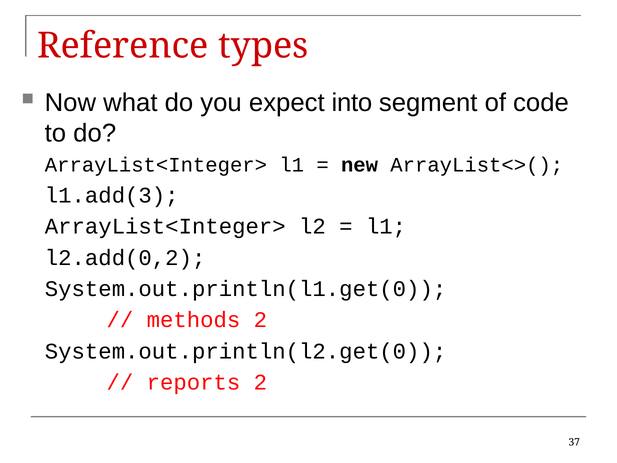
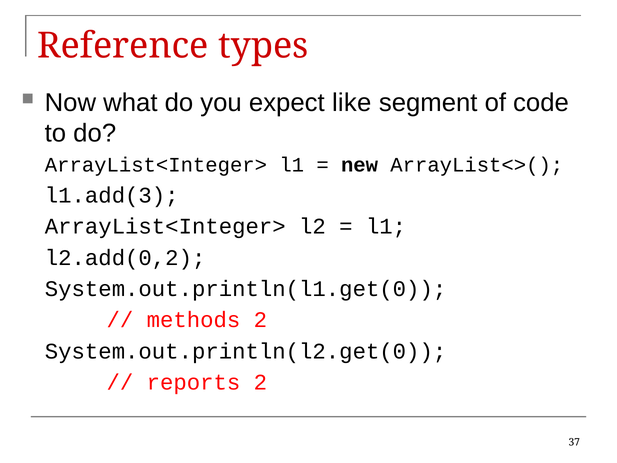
into: into -> like (352, 103)
